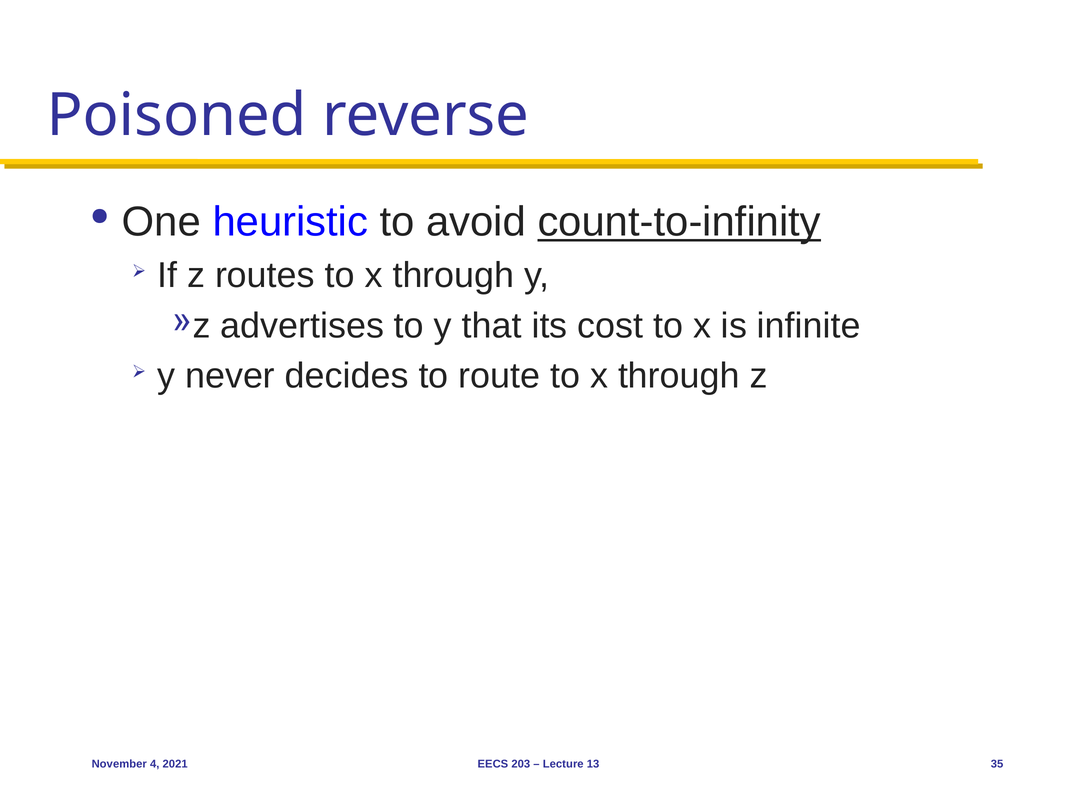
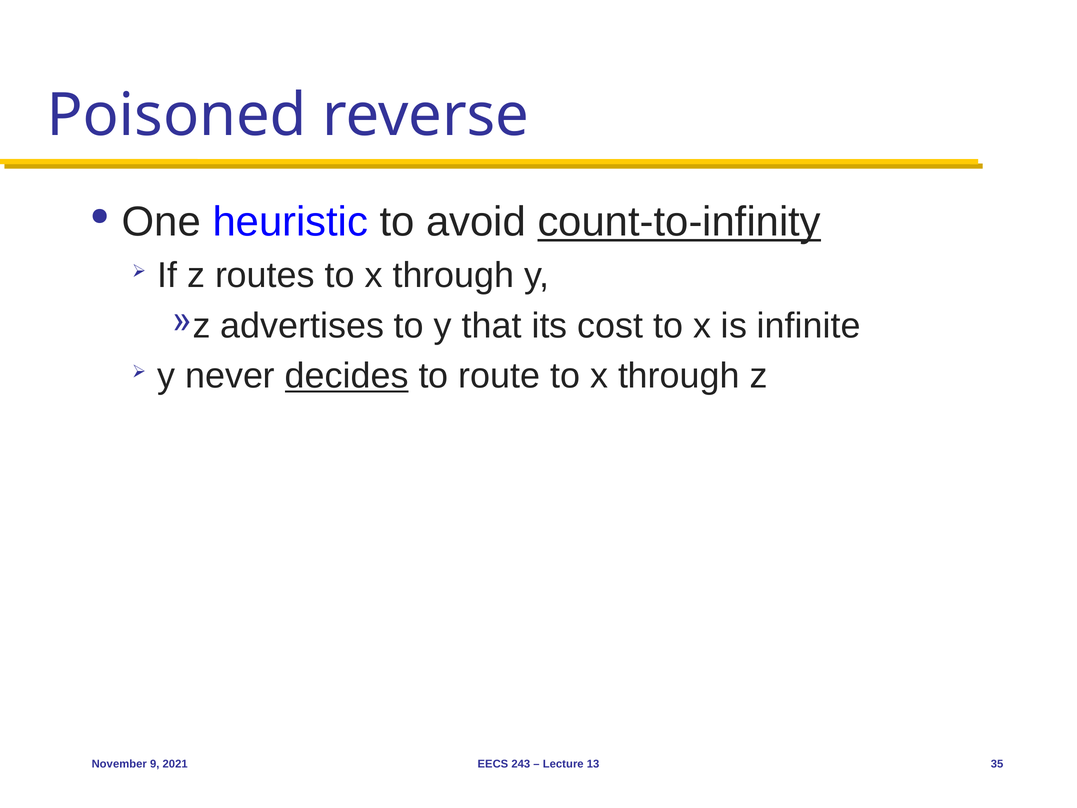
decides underline: none -> present (347, 376)
4: 4 -> 9 (155, 764)
203: 203 -> 243 (521, 764)
